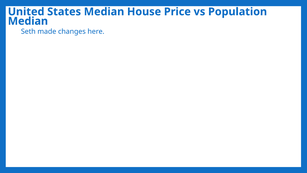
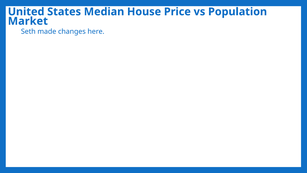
Median: Median -> Market (28, 21)
